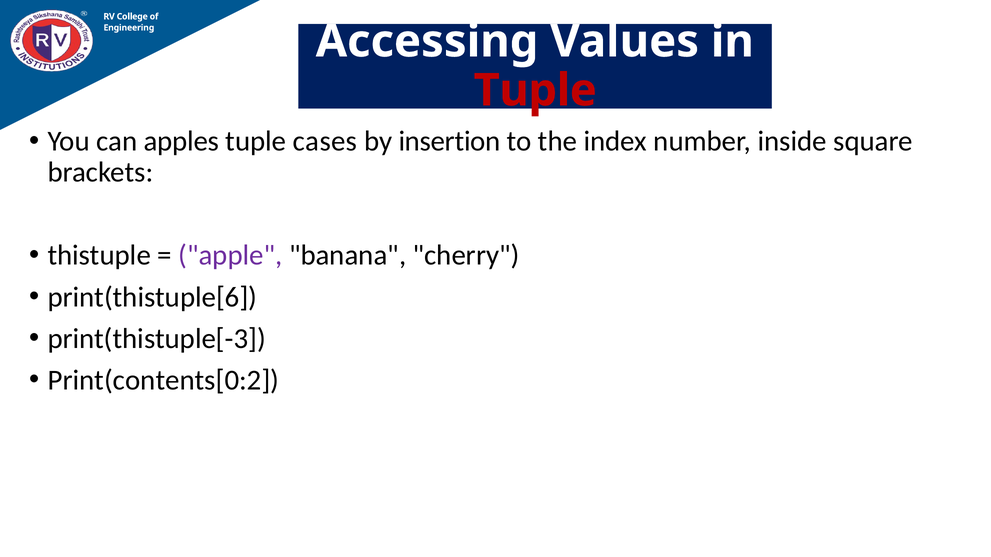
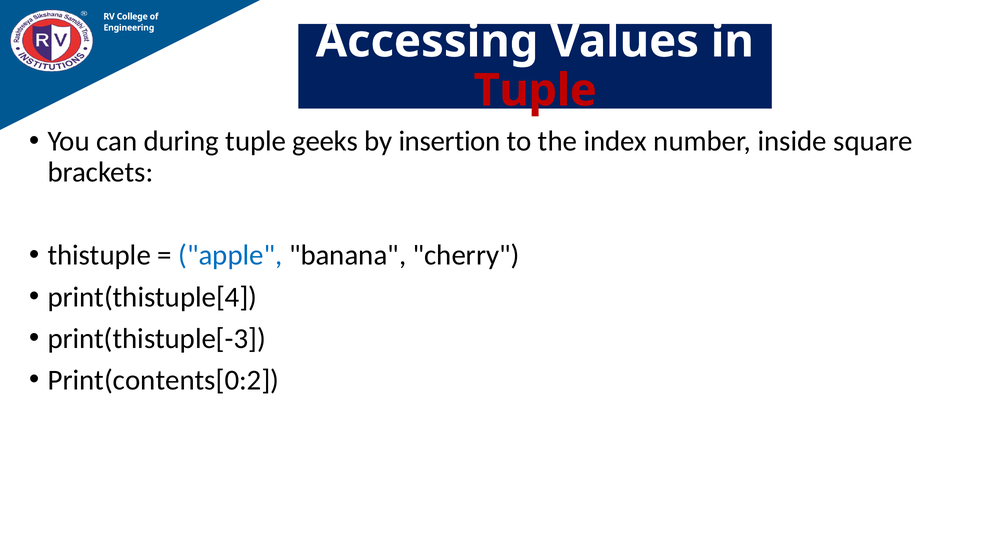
apples: apples -> during (181, 141)
cases: cases -> geeks (325, 141)
apple colour: purple -> blue (230, 256)
print(thistuple[6: print(thistuple[6 -> print(thistuple[4 (152, 297)
